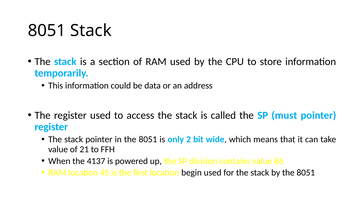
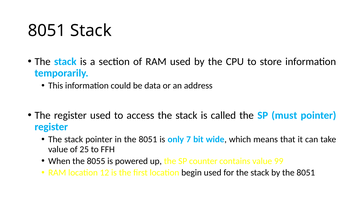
2: 2 -> 7 (189, 139)
21: 21 -> 25 (84, 149)
4137: 4137 -> 8055 (96, 161)
division: division -> counter (203, 161)
86: 86 -> 99 (279, 161)
45: 45 -> 12 (104, 173)
